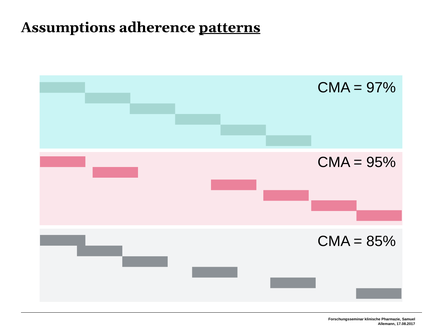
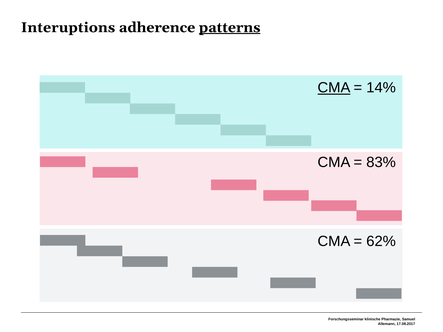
Assumptions: Assumptions -> Interuptions (68, 27)
CMA underline: none -> present (334, 88)
97%: 97% -> 14% (381, 88)
95%: 95% -> 83% (381, 162)
85%: 85% -> 62% (381, 241)
